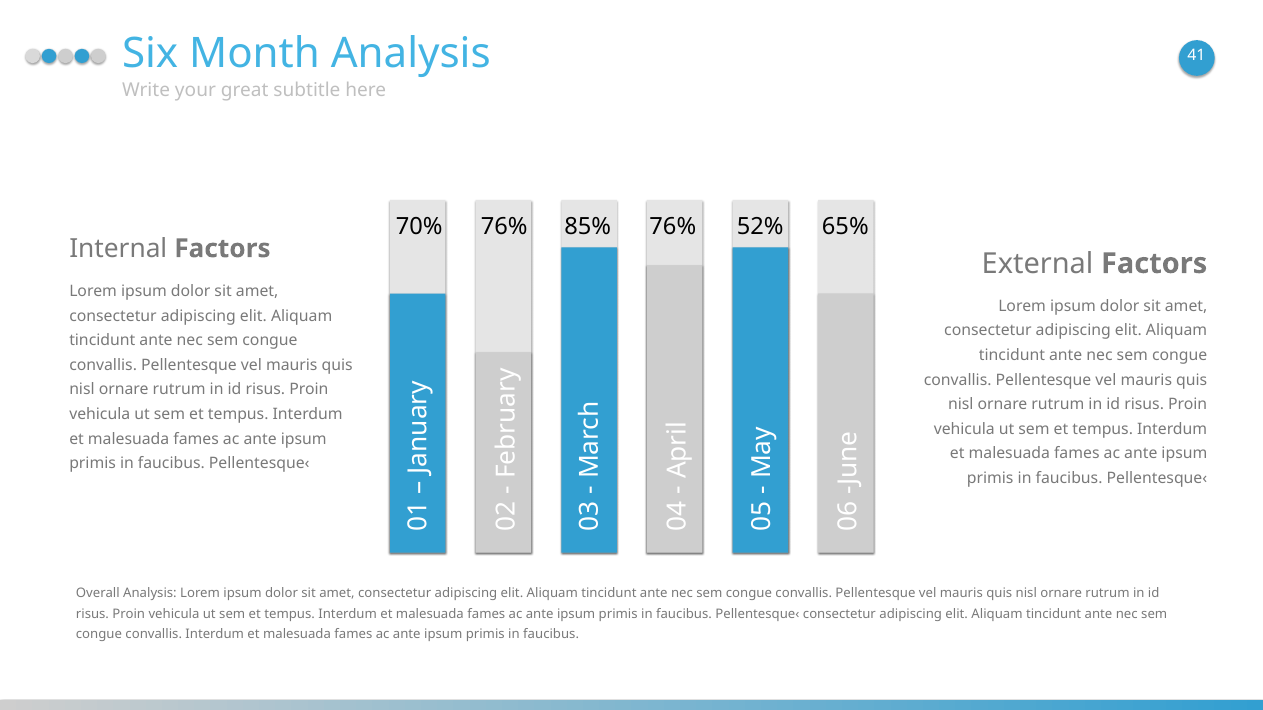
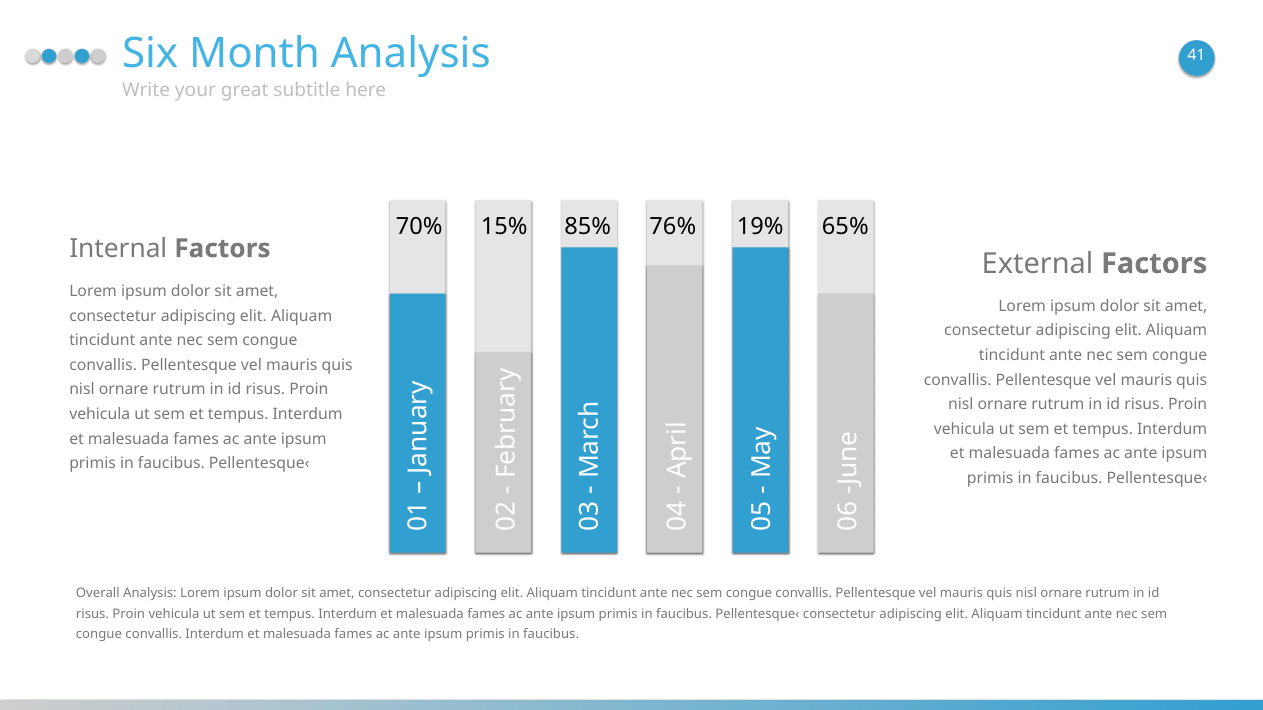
70% 76%: 76% -> 15% (504, 227)
52%: 52% -> 19% (760, 227)
